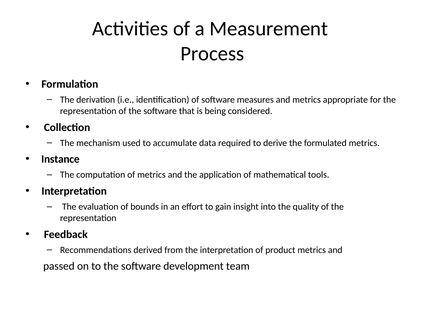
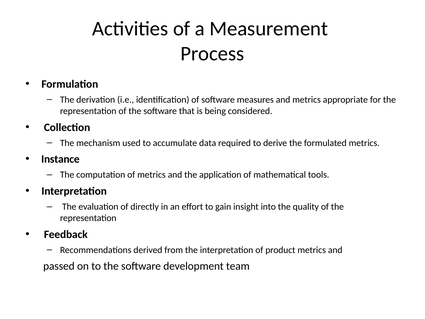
bounds: bounds -> directly (145, 207)
